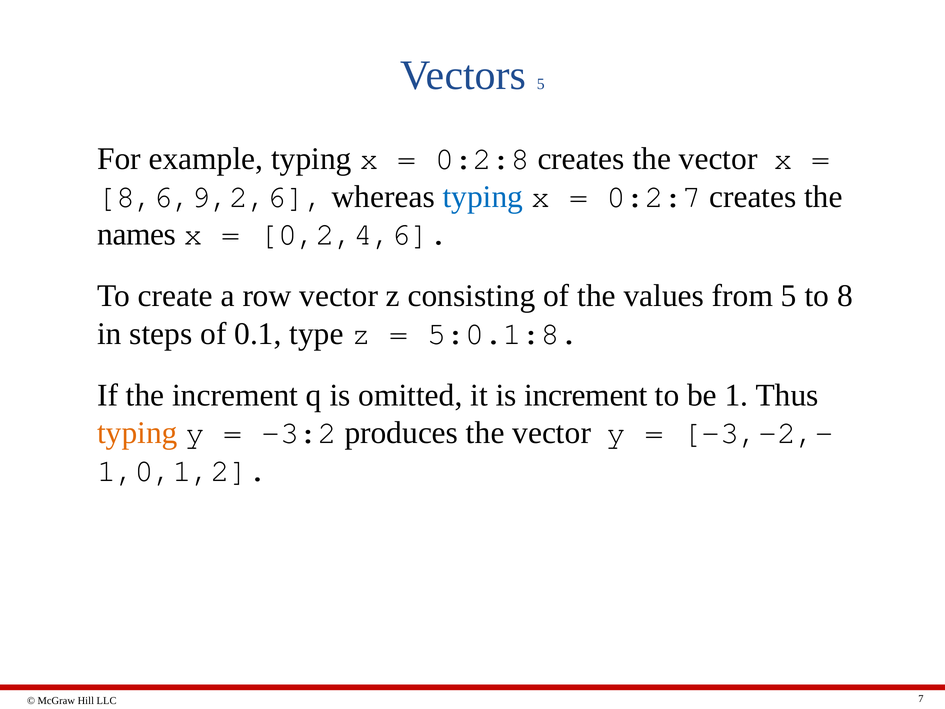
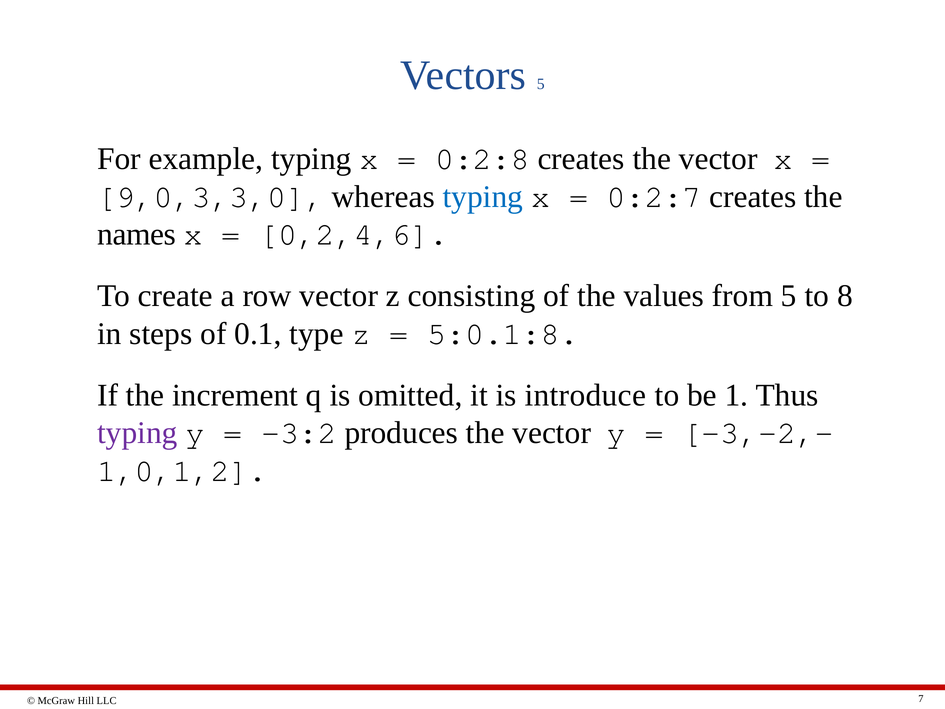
8,6,9,2,6: 8,6,9,2,6 -> 9,0,3,3,0 (211, 197)
is increment: increment -> introduce (586, 395)
typing colour: orange -> purple (137, 433)
